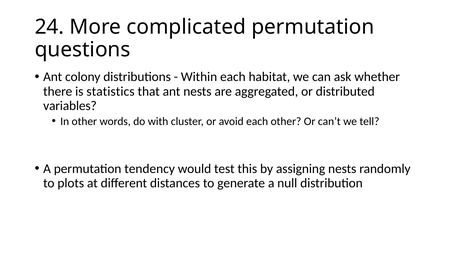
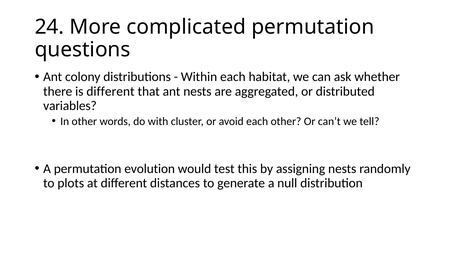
is statistics: statistics -> different (111, 91)
tendency: tendency -> evolution (150, 169)
